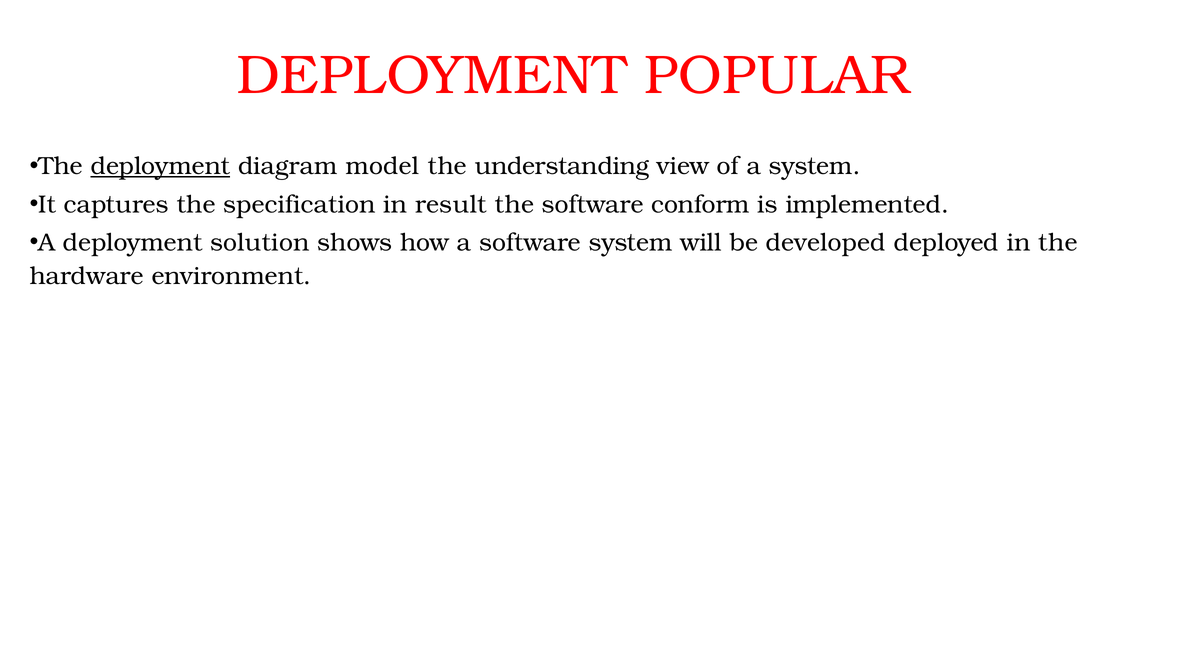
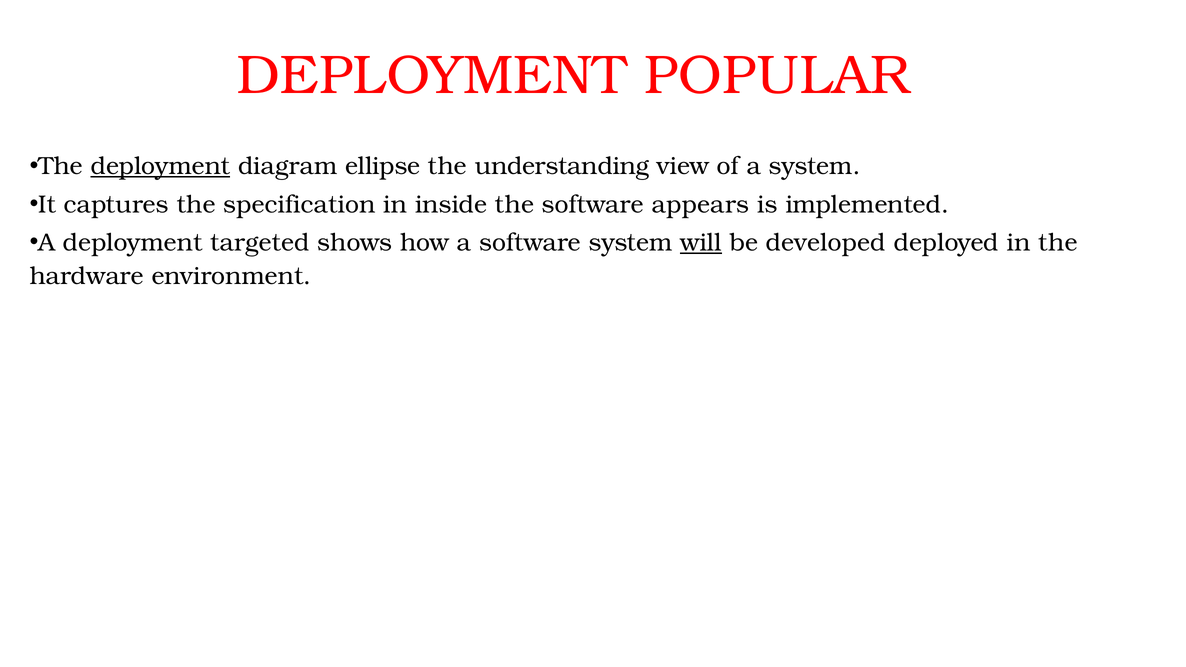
model: model -> ellipse (383, 166)
result: result -> inside (451, 205)
conform: conform -> appears (700, 205)
solution: solution -> targeted (260, 243)
will underline: none -> present (701, 243)
